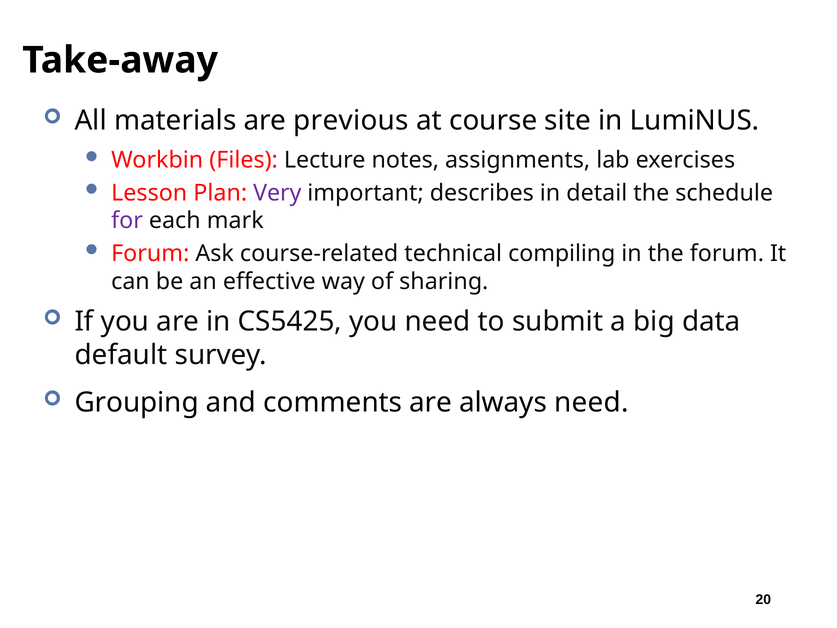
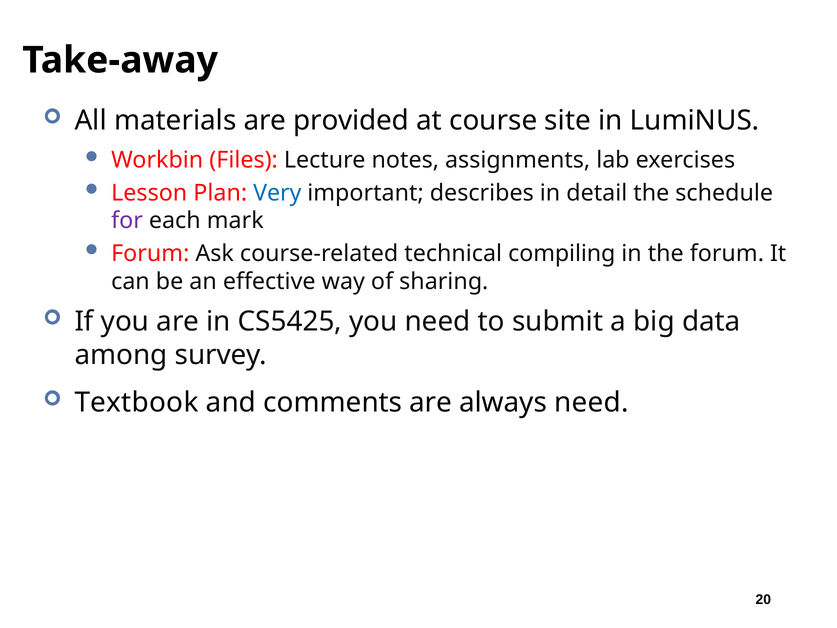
previous: previous -> provided (351, 121)
Very colour: purple -> blue (277, 193)
default: default -> among (121, 355)
Grouping: Grouping -> Textbook (137, 403)
